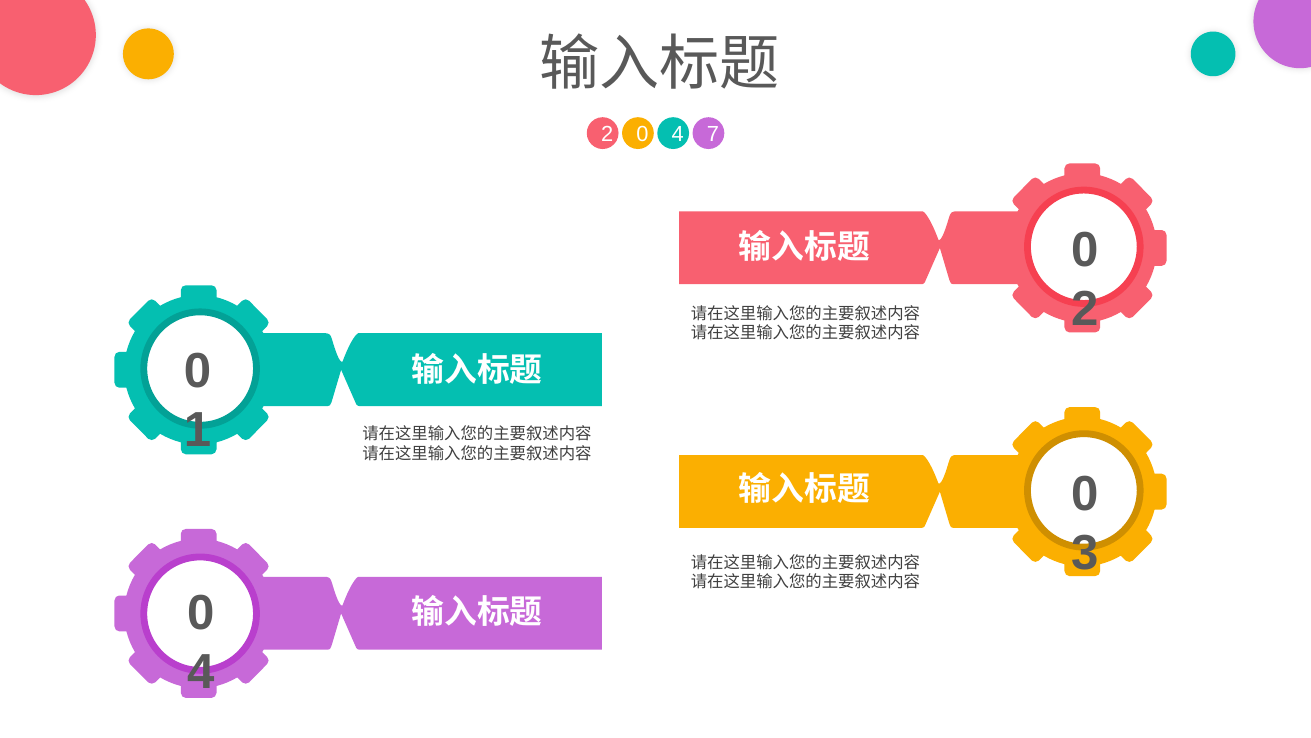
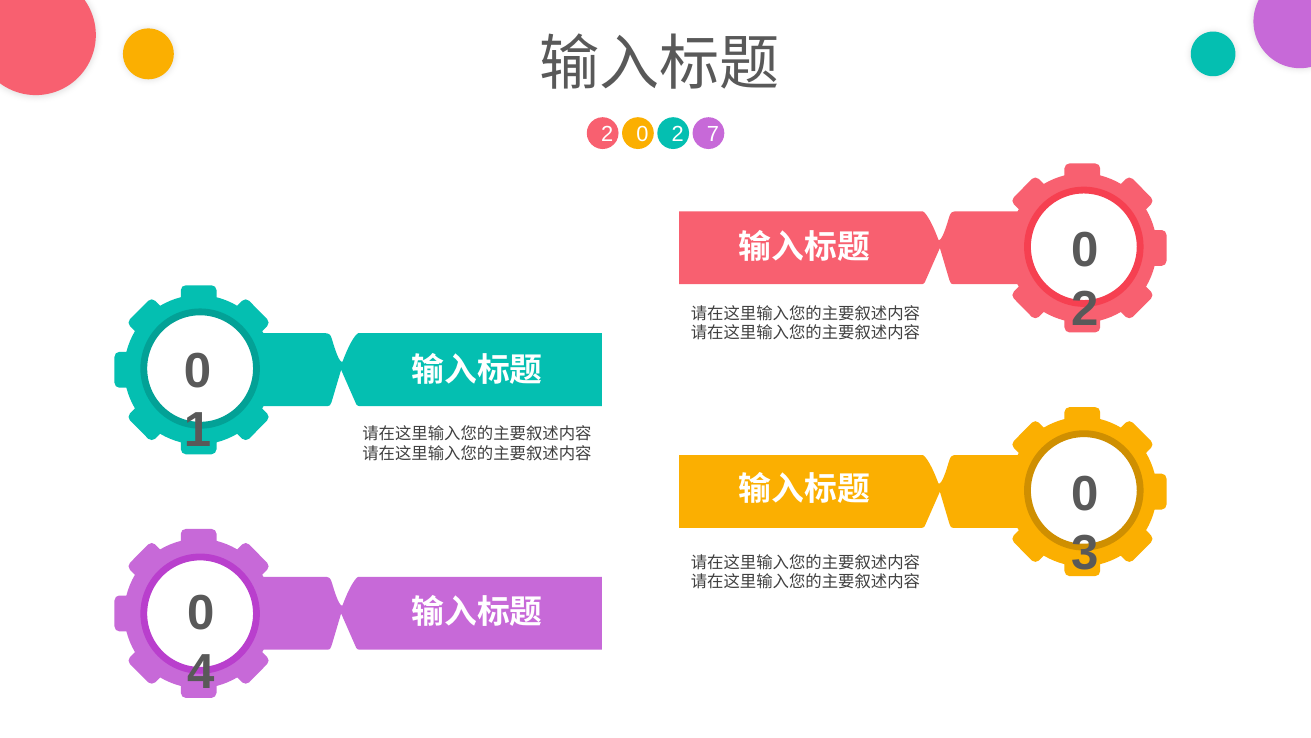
2 0 4: 4 -> 2 (678, 135)
